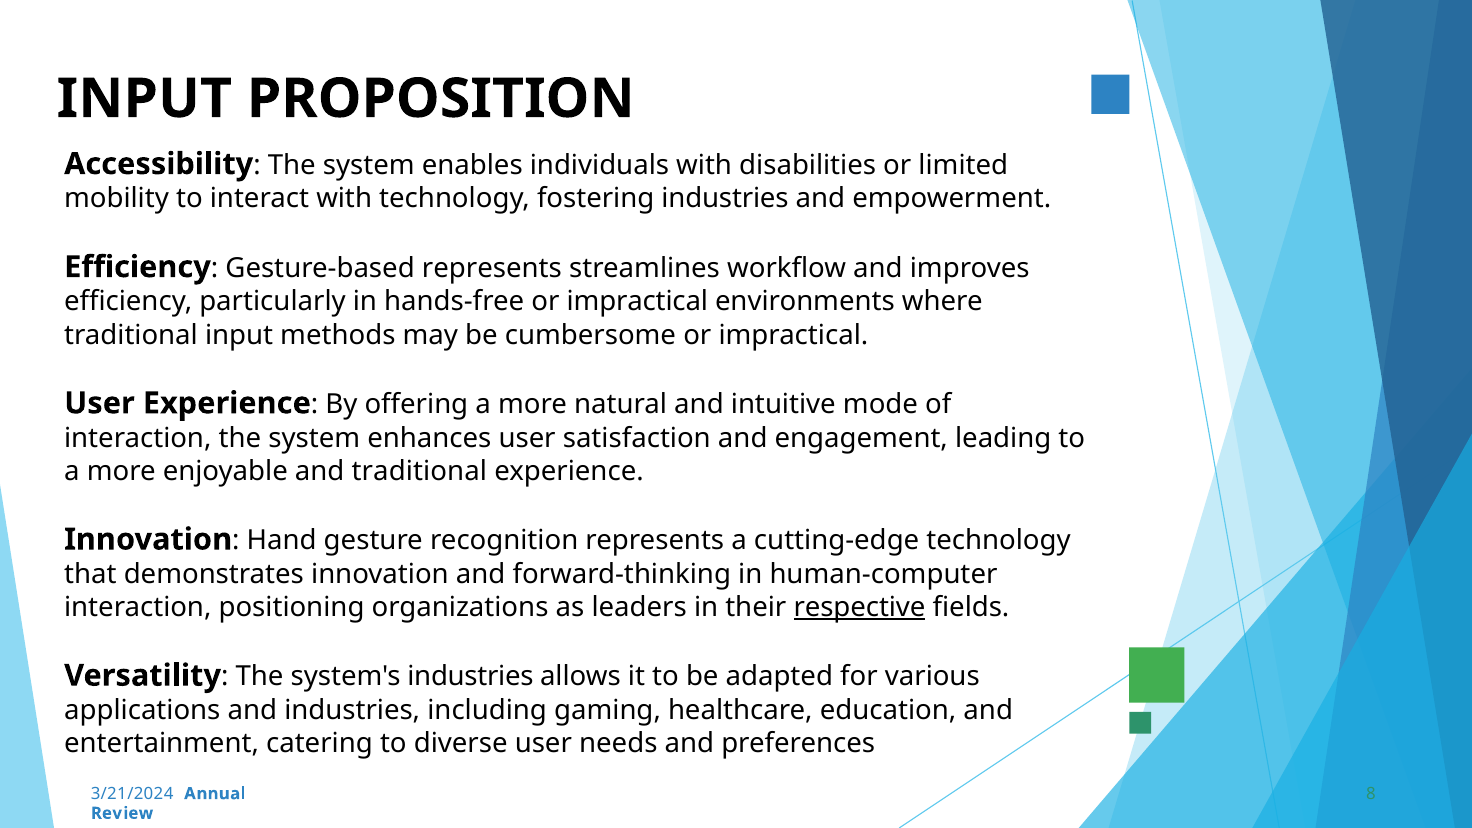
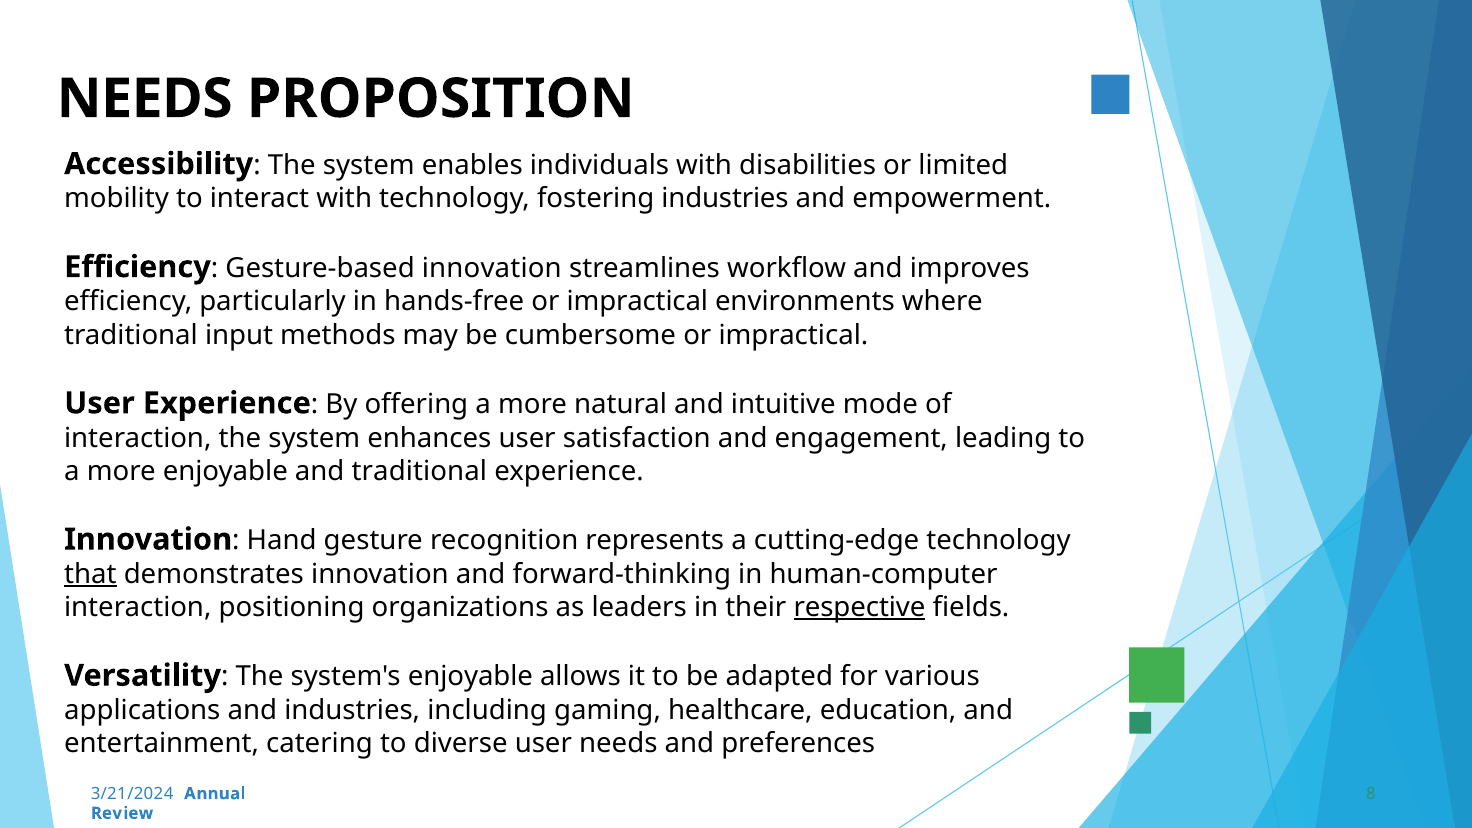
INPUT: INPUT -> NEEDS (145, 99)
Gesture-based represents: represents -> innovation (492, 268)
that underline: none -> present (90, 574)
system's industries: industries -> enjoyable (470, 677)
